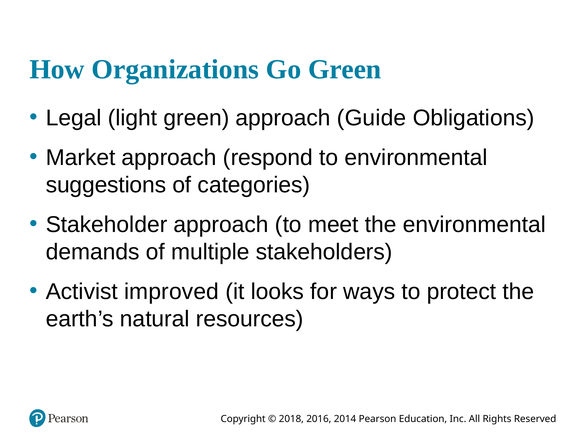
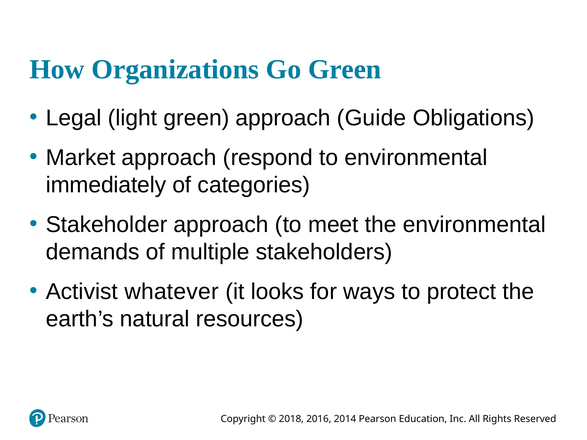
suggestions: suggestions -> immediately (106, 185)
improved: improved -> whatever (172, 292)
